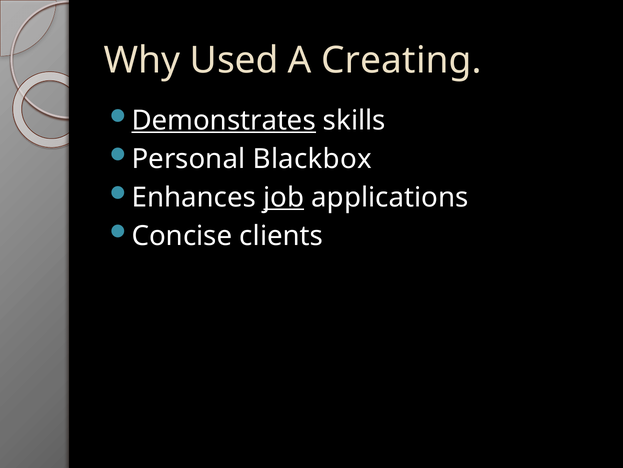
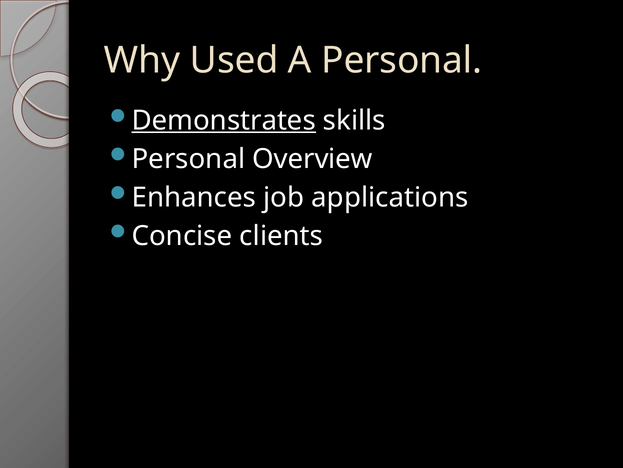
A Creating: Creating -> Personal (402, 60)
Blackbox: Blackbox -> Overview (313, 159)
job underline: present -> none (284, 197)
